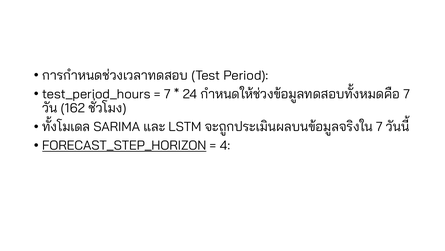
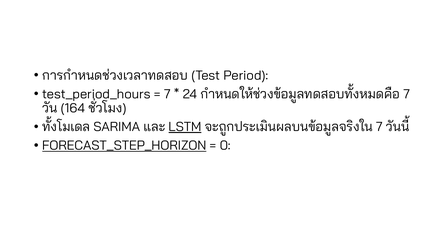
162: 162 -> 164 (73, 108)
LSTM underline: none -> present (185, 127)
4: 4 -> 0 (225, 145)
